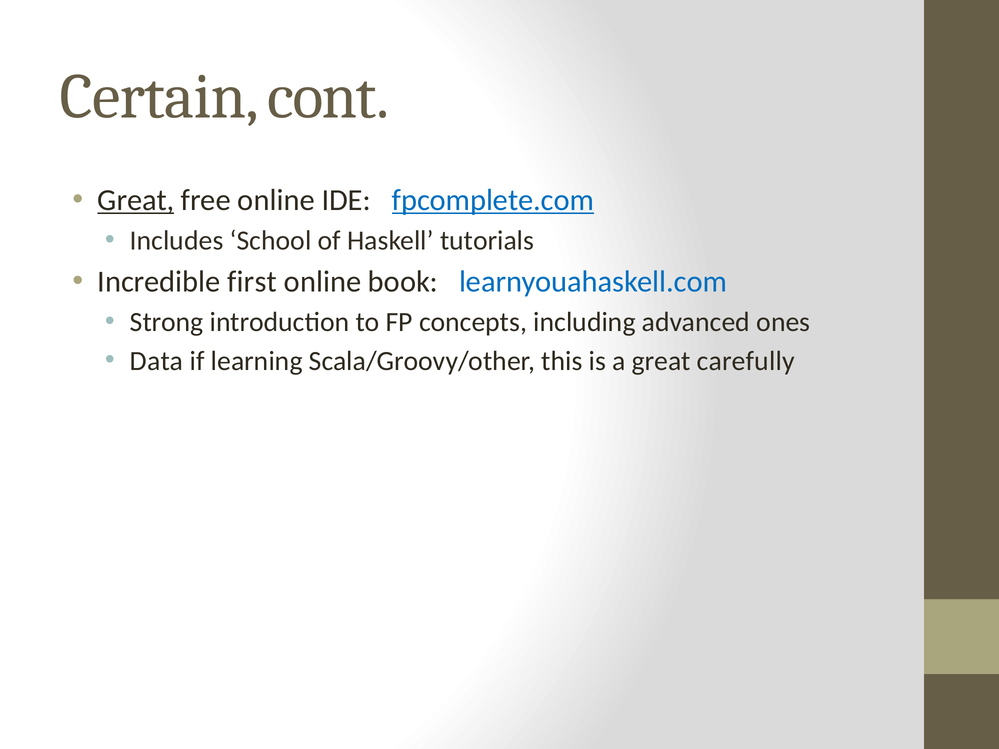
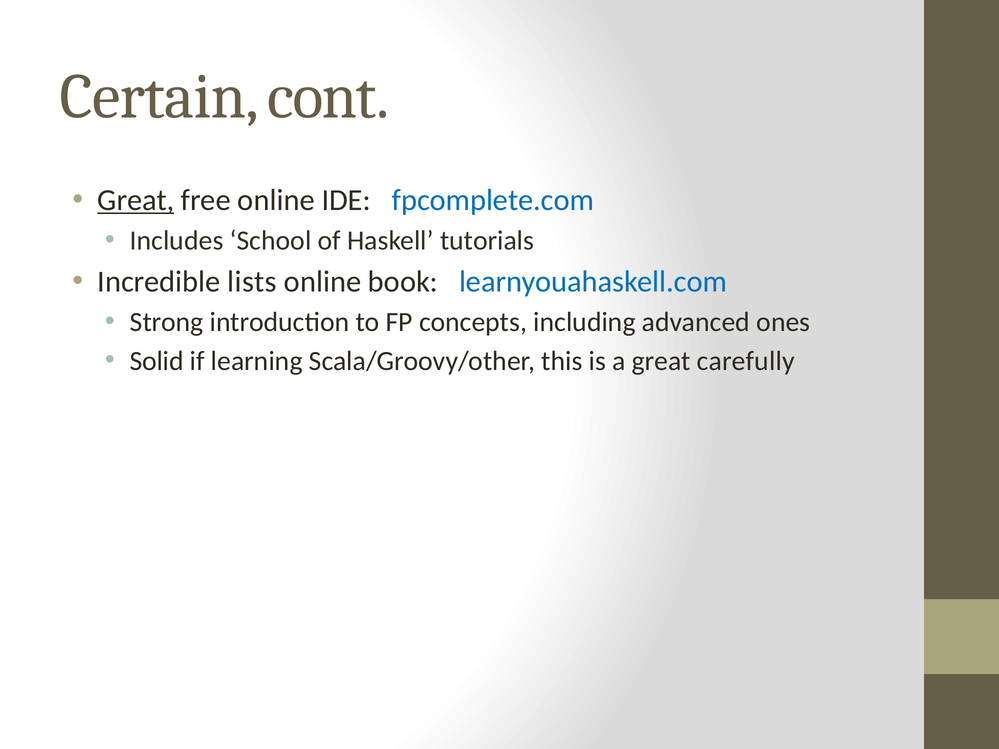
fpcomplete.com underline: present -> none (493, 200)
first: first -> lists (252, 282)
Data: Data -> Solid (157, 361)
